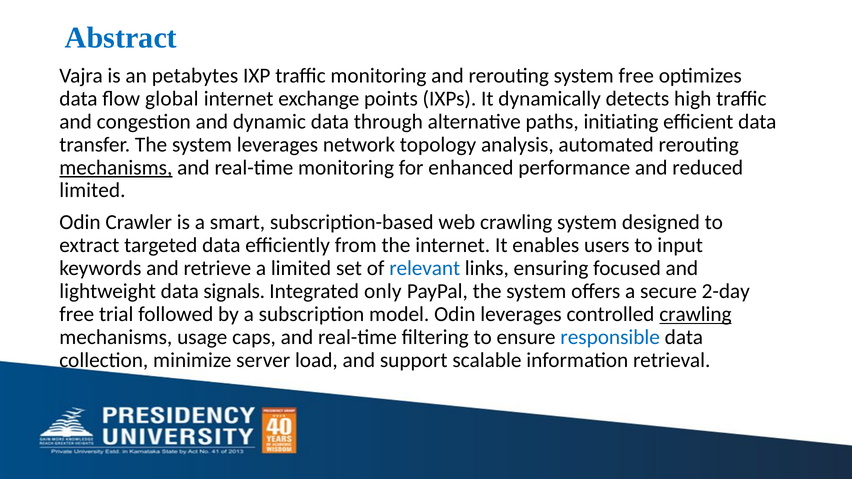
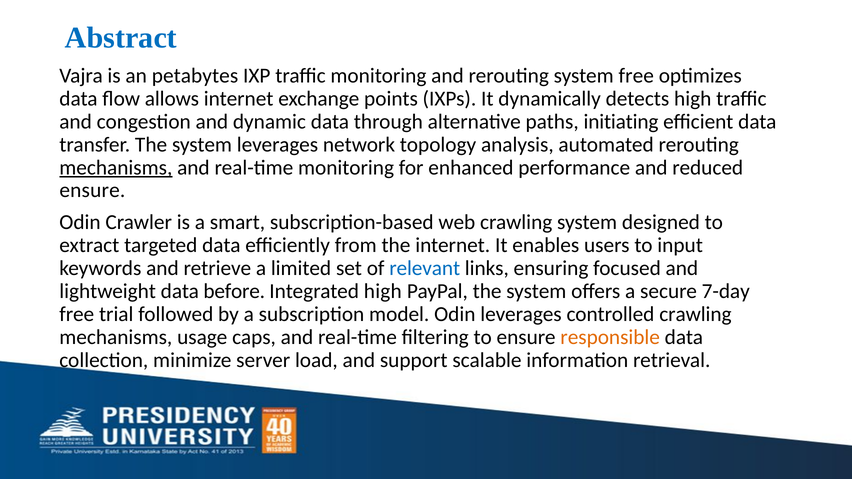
global: global -> allows (172, 99)
limited: limited -> ensure (92, 191)
signals: signals -> before (234, 291)
Integrated only: only -> high (383, 291)
2-day: 2-day -> 7-day (726, 291)
crawling underline: present -> none (695, 314)
responsible colour: blue -> orange (610, 337)
